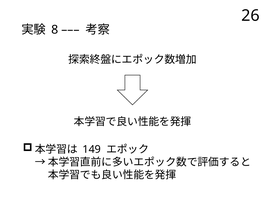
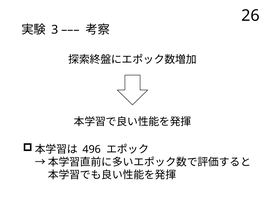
8: 8 -> 3 (55, 30)
149: 149 -> 496 (92, 149)
